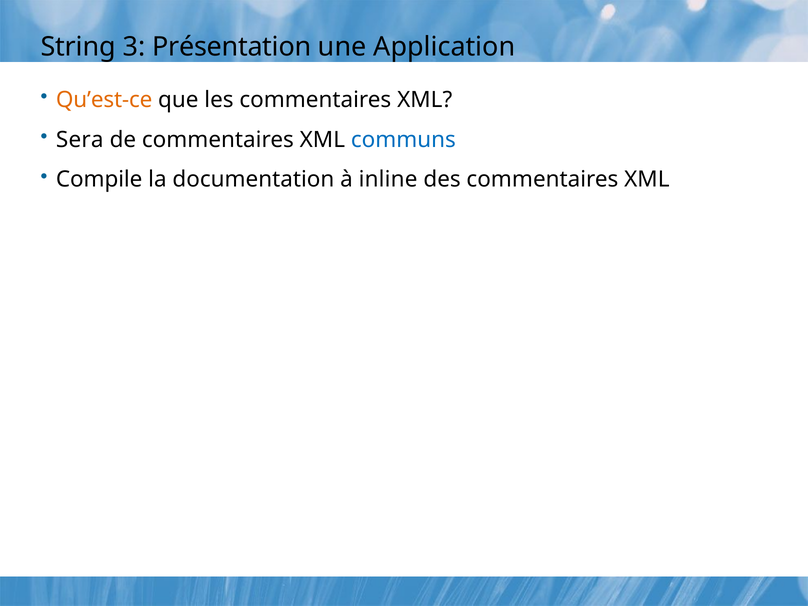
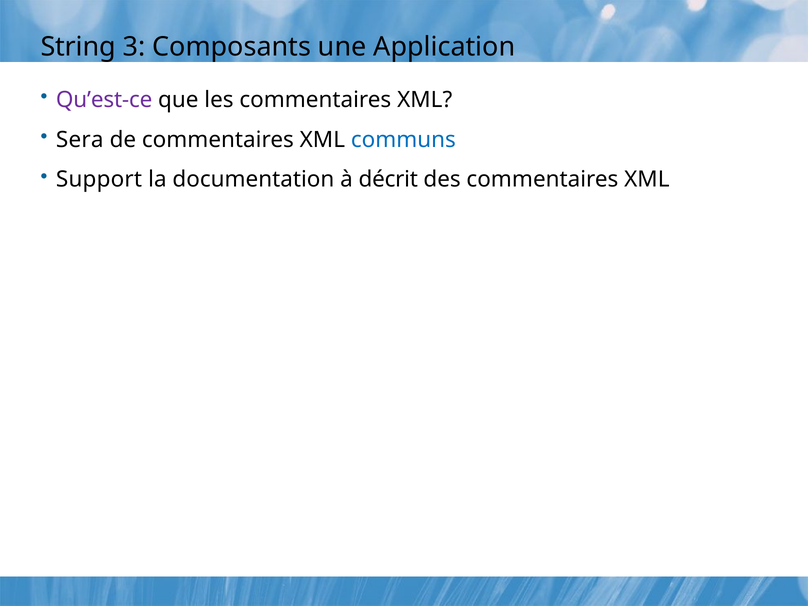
Présentation: Présentation -> Composants (232, 47)
Qu’est-ce colour: orange -> purple (104, 100)
Compile: Compile -> Support (99, 180)
inline: inline -> décrit (388, 180)
